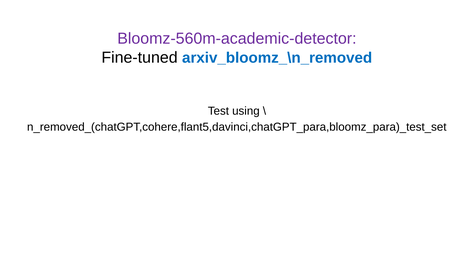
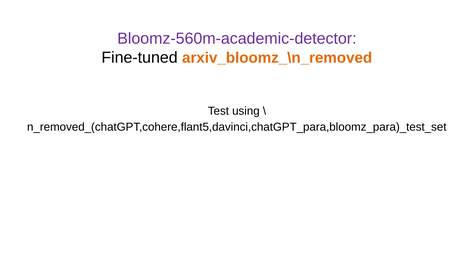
arxiv_bloomz_\n_removed colour: blue -> orange (277, 58)
